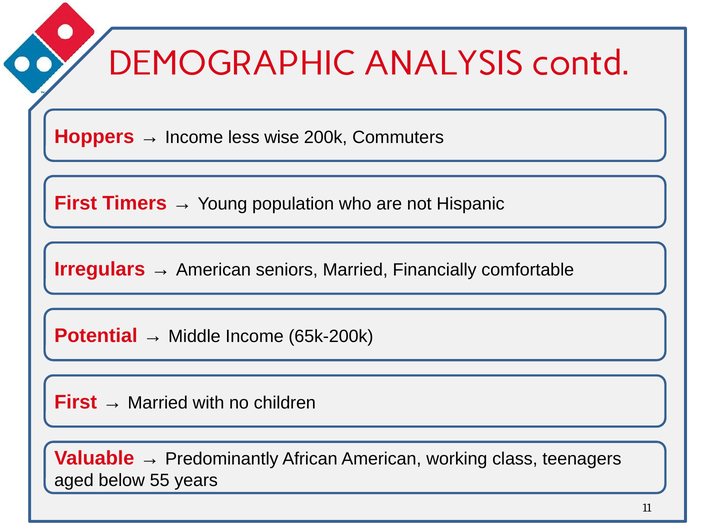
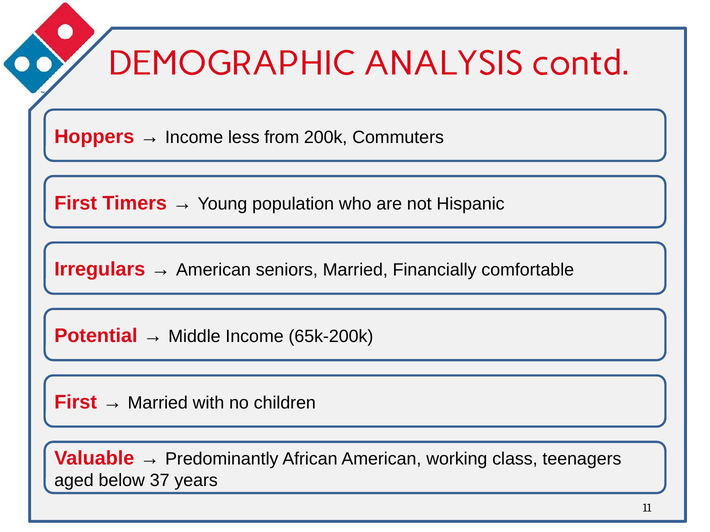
wise: wise -> from (282, 137)
55: 55 -> 37 (160, 481)
